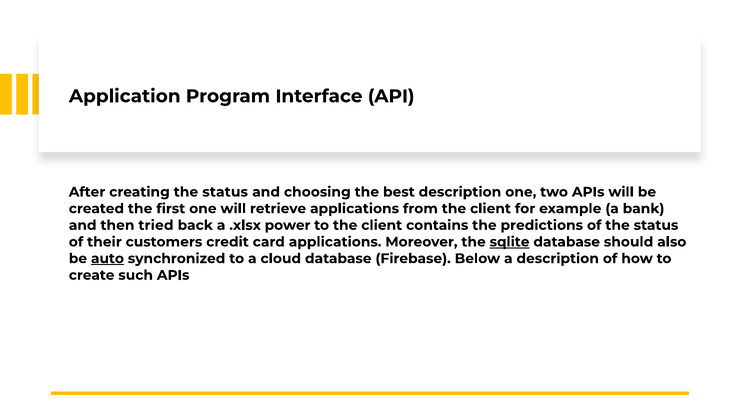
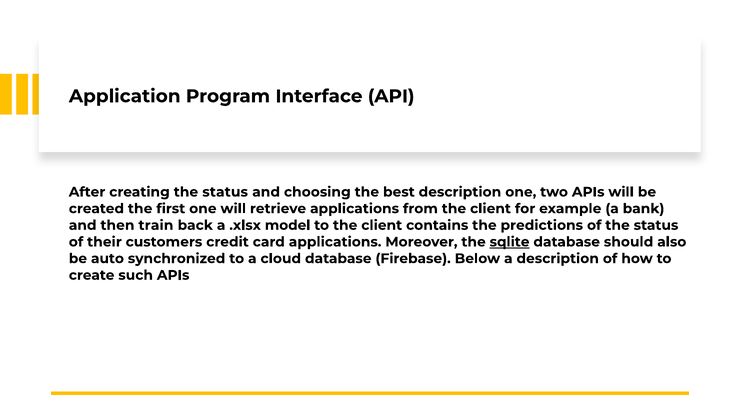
tried: tried -> train (156, 225)
power: power -> model (288, 225)
auto underline: present -> none (107, 259)
